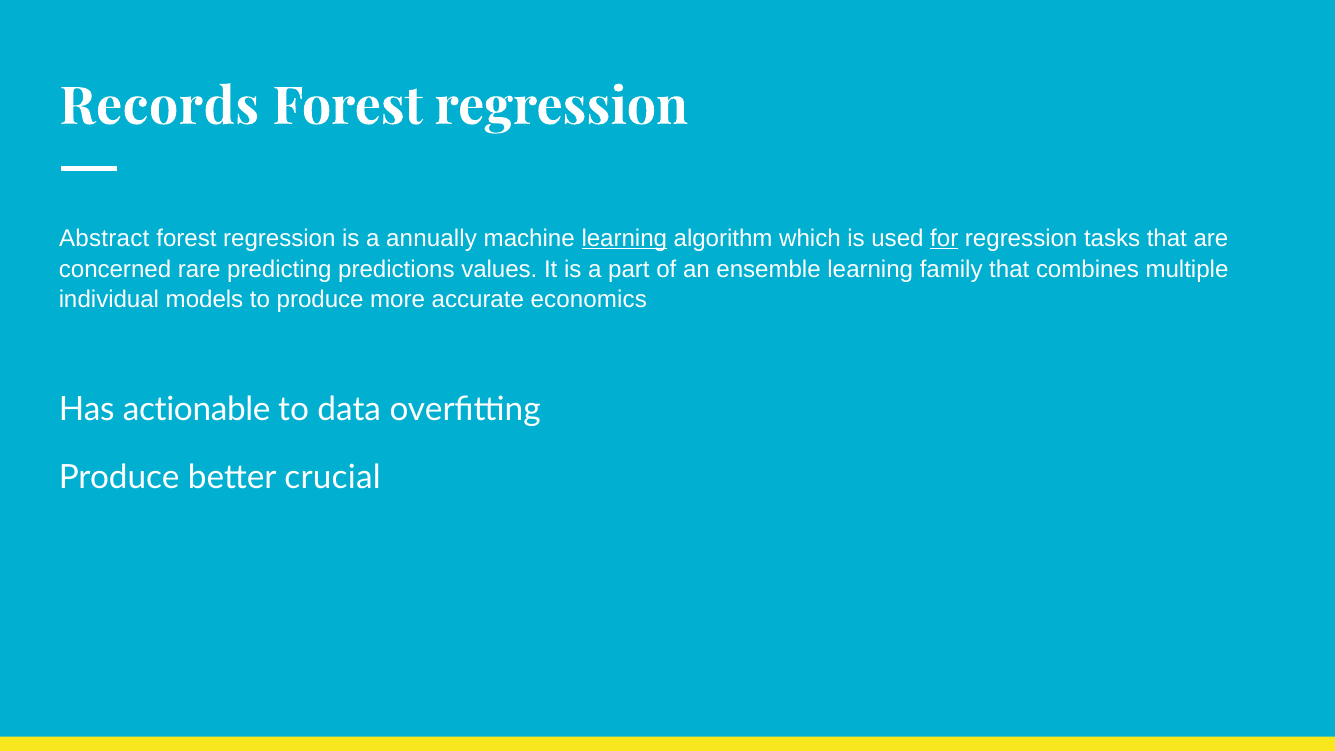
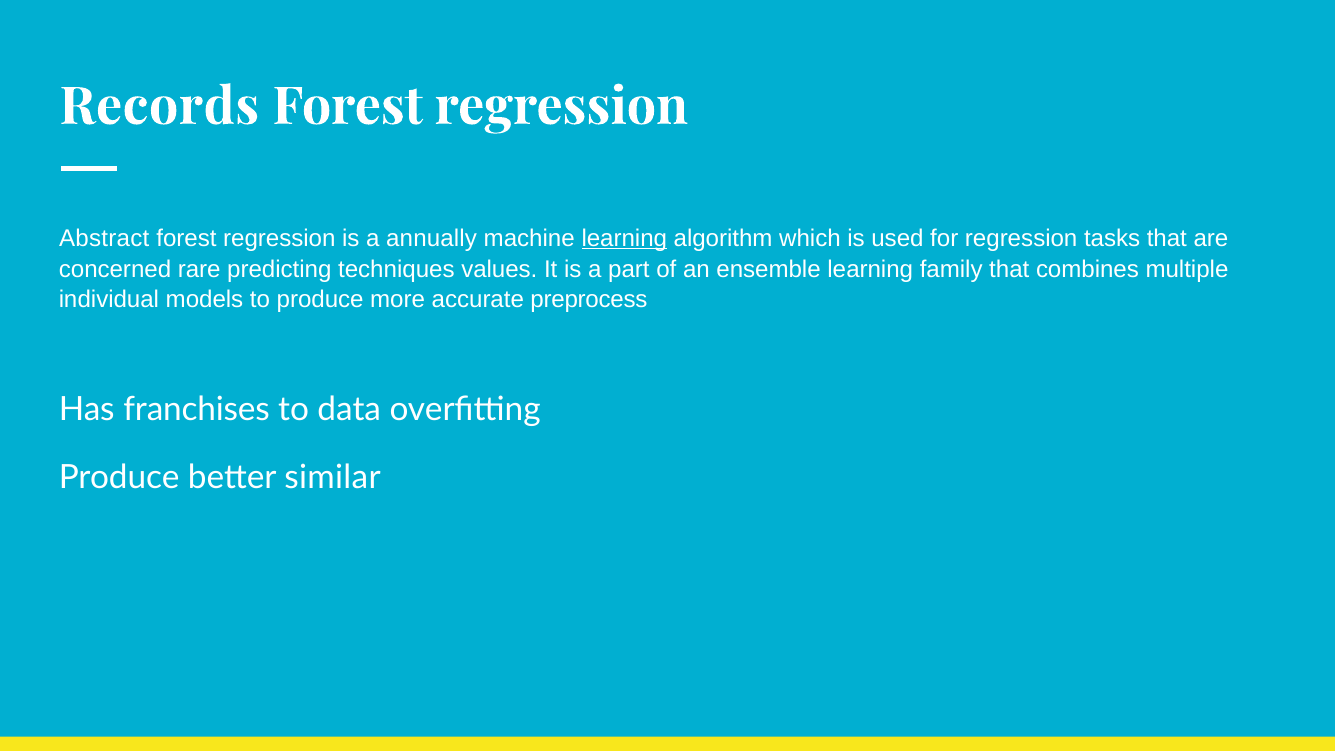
for underline: present -> none (944, 238)
predictions: predictions -> techniques (396, 269)
economics: economics -> preprocess (589, 300)
actionable: actionable -> franchises (197, 409)
crucial: crucial -> similar (333, 478)
